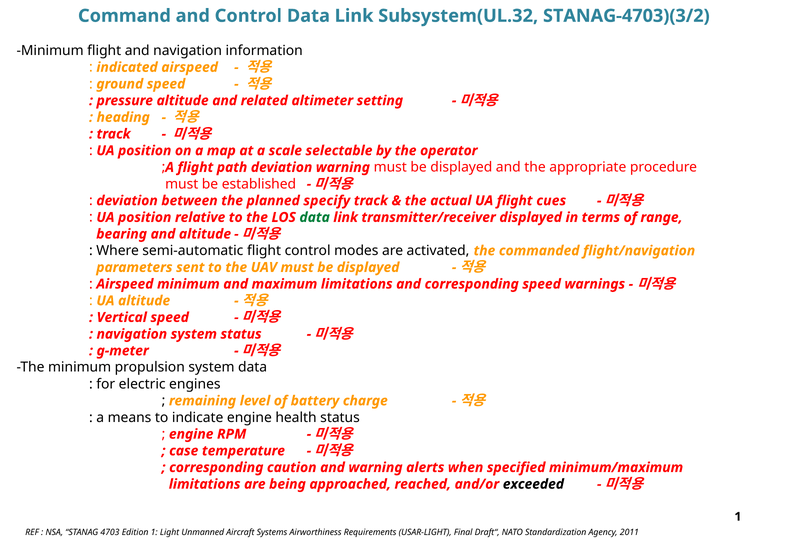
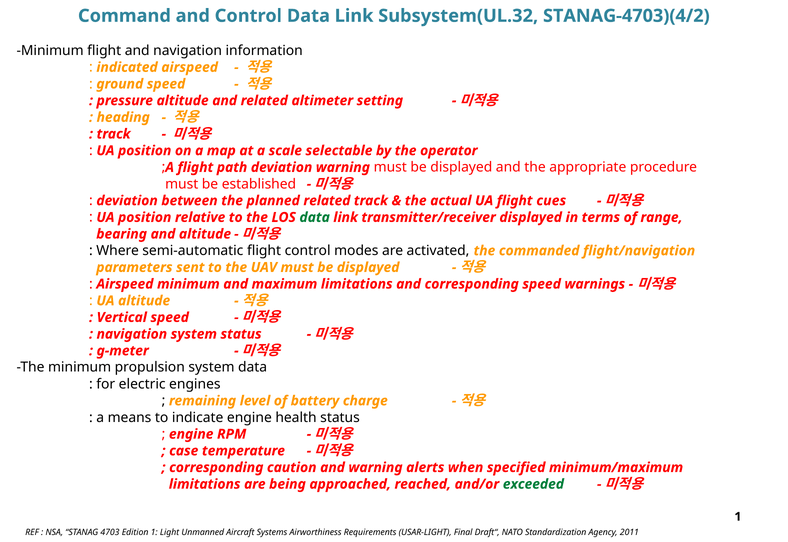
STANAG-4703)(3/2: STANAG-4703)(3/2 -> STANAG-4703)(4/2 (626, 16)
planned specify: specify -> related (327, 201)
exceeded colour: black -> green (533, 484)
